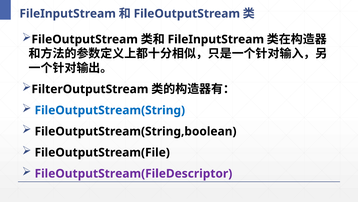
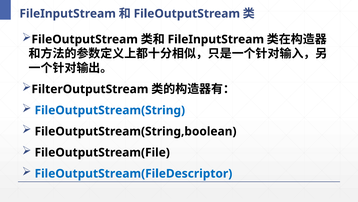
FileOutputStream(FileDescriptor colour: purple -> blue (133, 173)
